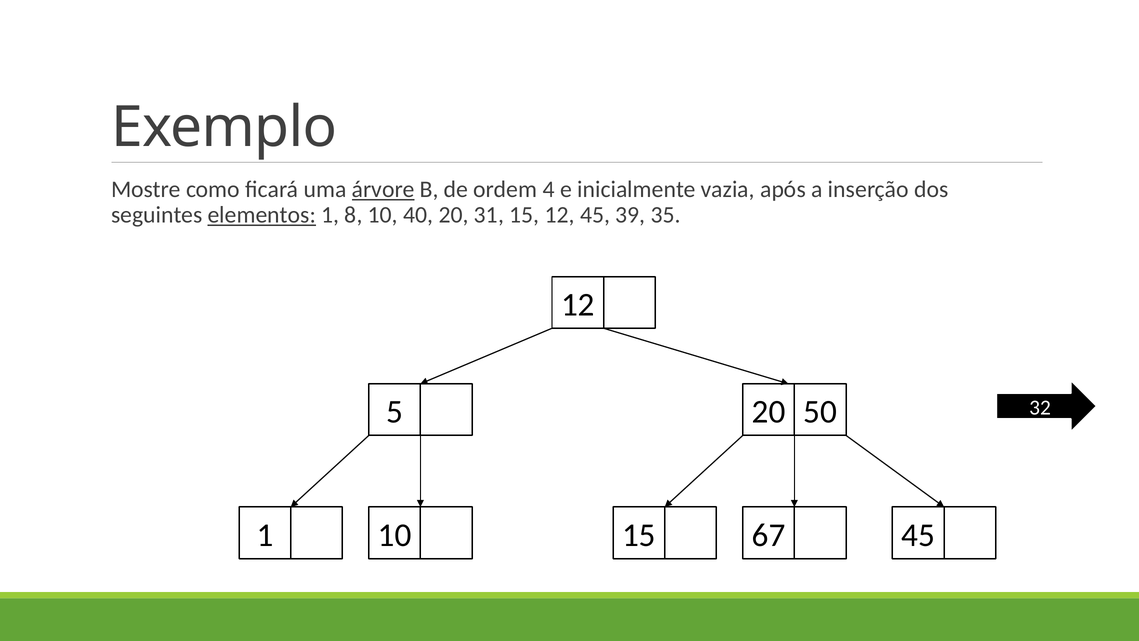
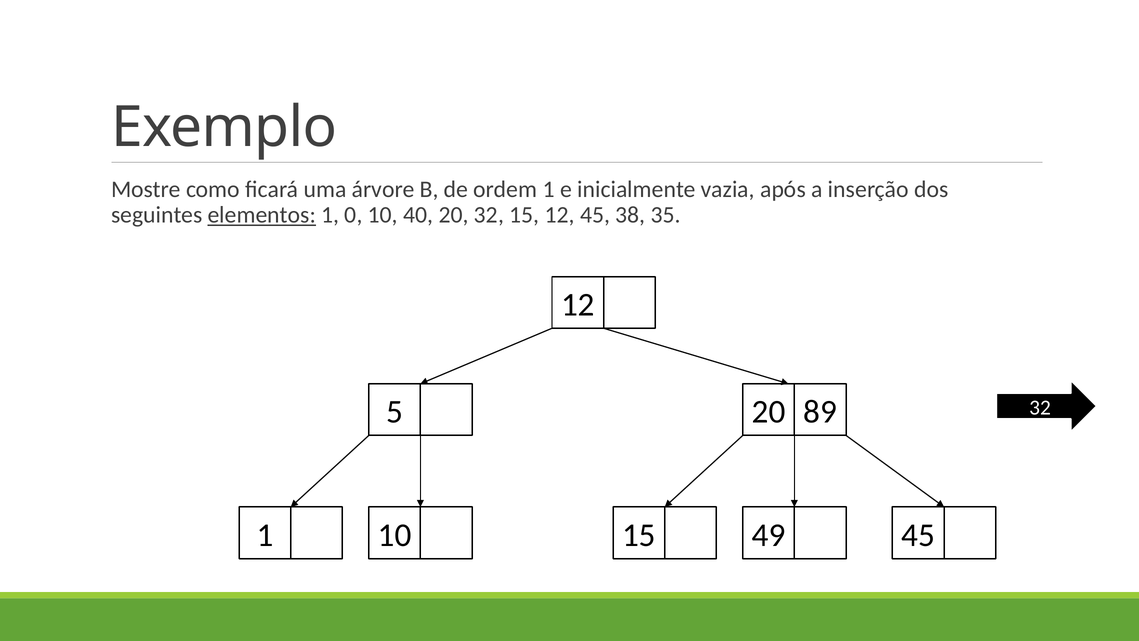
árvore underline: present -> none (383, 189)
ordem 4: 4 -> 1 (549, 189)
8: 8 -> 0 (353, 215)
20 31: 31 -> 32 (489, 215)
39: 39 -> 38 (630, 215)
50: 50 -> 89 (820, 412)
67: 67 -> 49 (769, 535)
